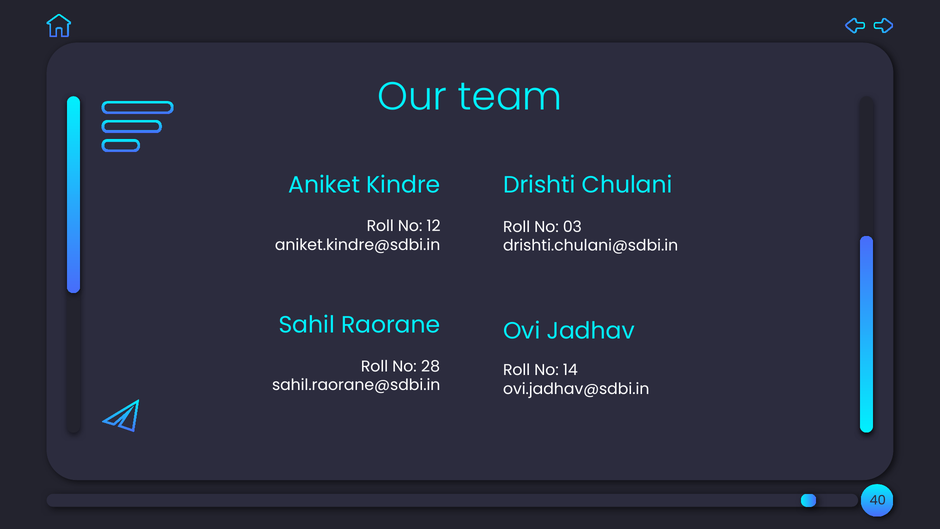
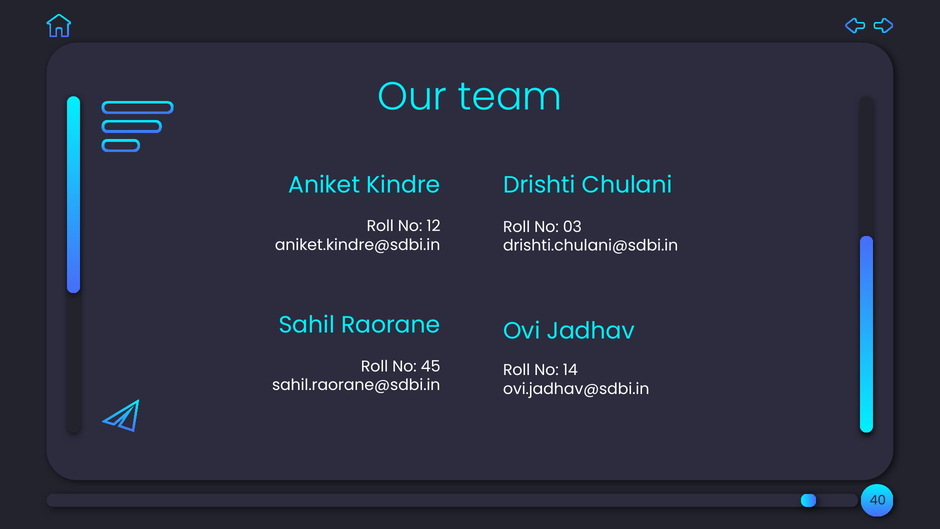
28: 28 -> 45 (431, 366)
